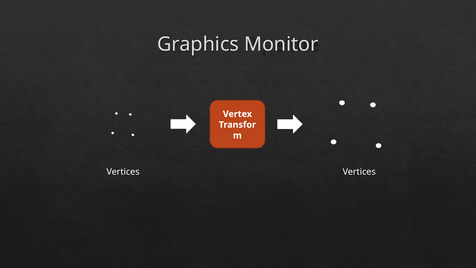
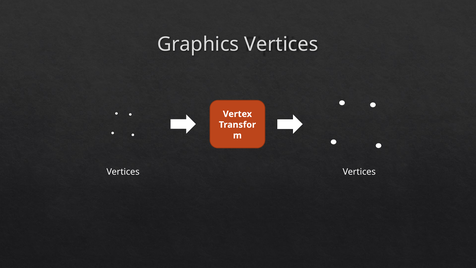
Graphics Monitor: Monitor -> Vertices (281, 44)
